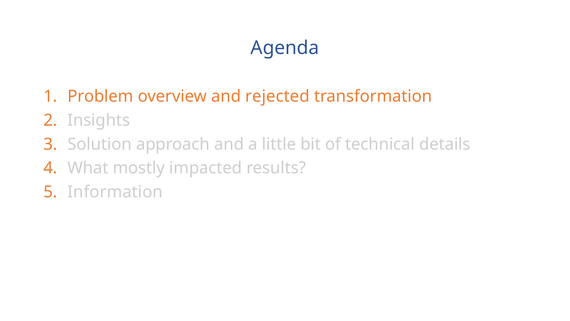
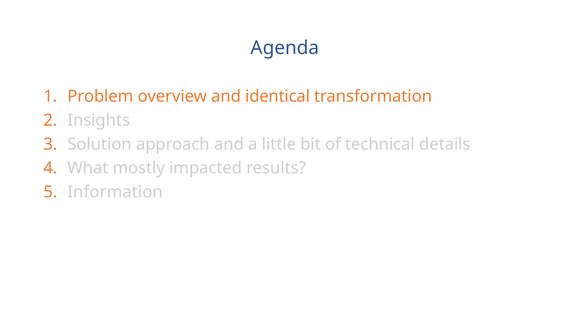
rejected: rejected -> identical (278, 96)
